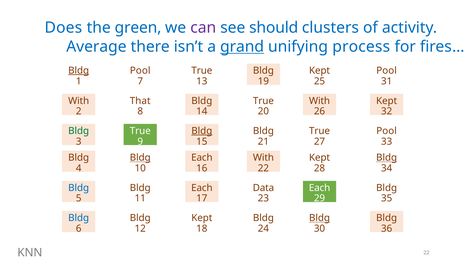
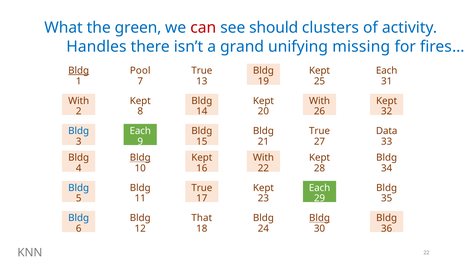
Does: Does -> What (63, 28)
can colour: purple -> red (203, 28)
Average: Average -> Handles (96, 47)
grand underline: present -> none (242, 47)
process: process -> missing (361, 47)
Pool: Pool -> Each (387, 71)
That: That -> Kept (140, 101)
True: True -> Kept (263, 101)
Bldg colour: green -> blue (79, 131)
True: True -> Each (140, 131)
Bldg underline: present -> none (202, 131)
Pool: Pool -> Data (387, 131)
Each: Each -> Kept (202, 158)
Bldg underline: present -> none (387, 158)
Each: Each -> True (202, 188)
Data: Data -> Kept (263, 188)
Kept: Kept -> That (202, 218)
